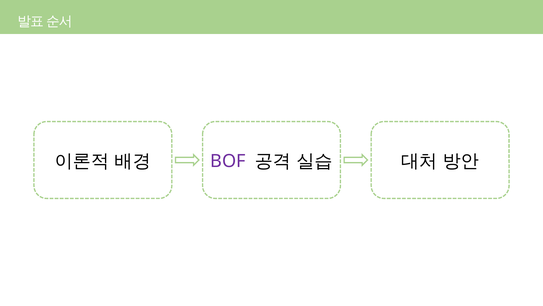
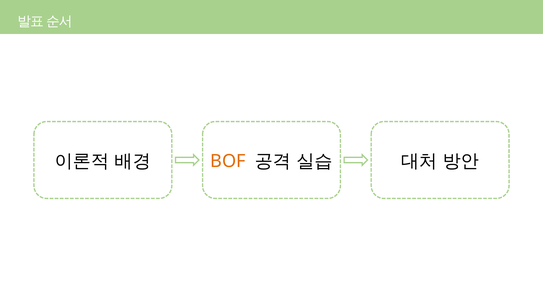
BOF colour: purple -> orange (228, 161)
